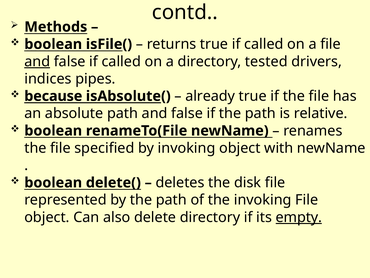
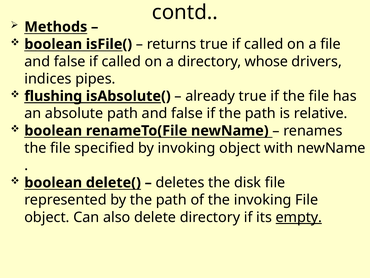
and underline: present -> none (37, 61)
tested: tested -> whose (266, 61)
because: because -> flushing (53, 96)
